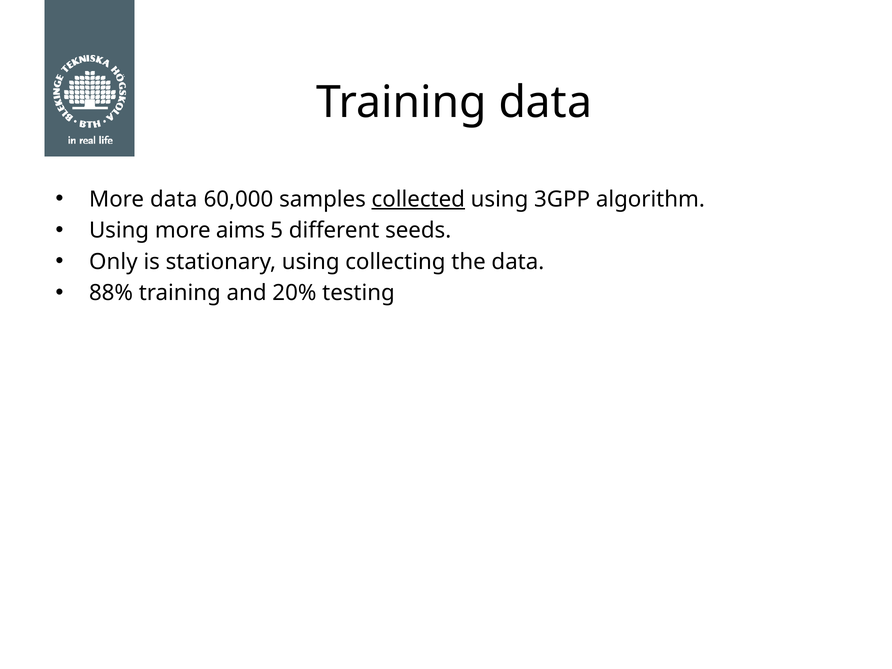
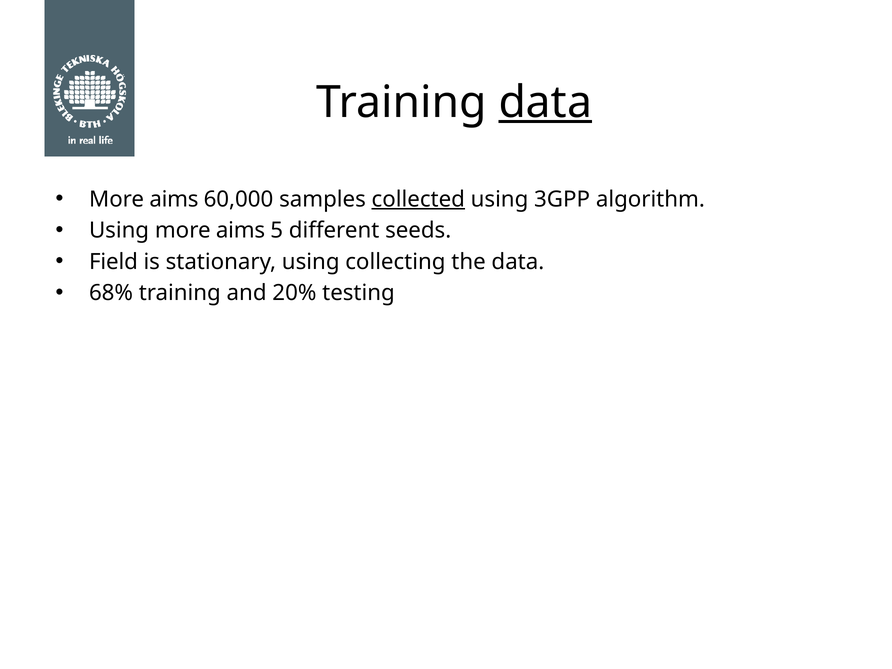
data underline: none -> present (545, 102)
data: data -> aims (174, 199)
Only: Only -> Field (113, 262)
88%: 88% -> 68% (111, 293)
